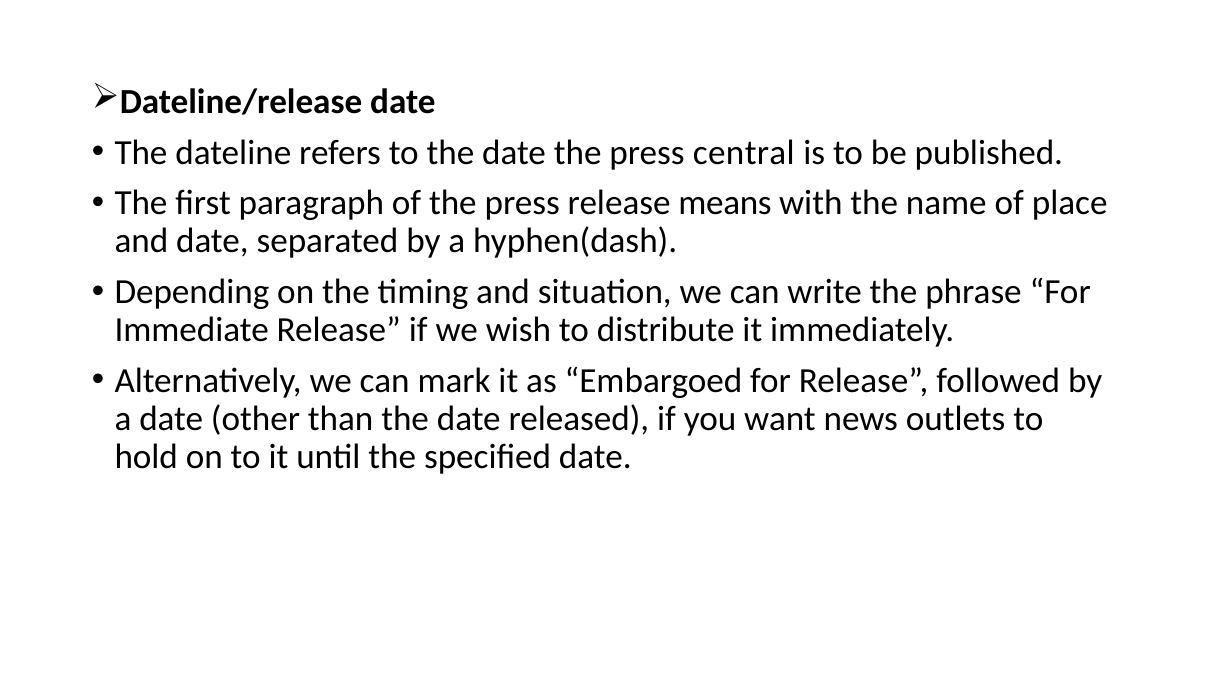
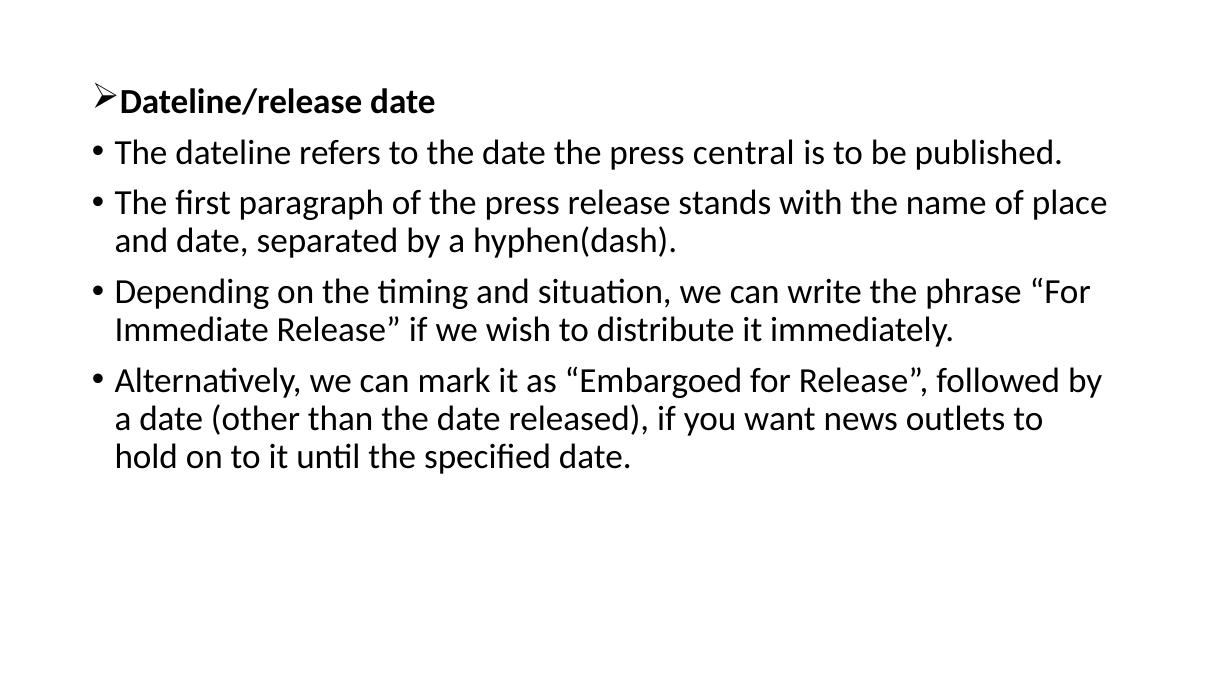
means: means -> stands (725, 203)
